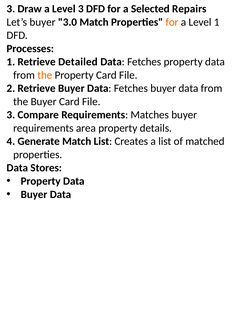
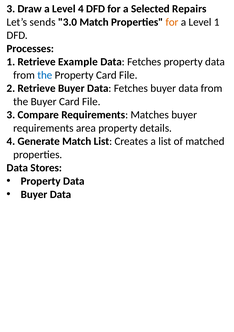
Level 3: 3 -> 4 (81, 9)
Let’s buyer: buyer -> sends (43, 22)
Detailed: Detailed -> Example (78, 62)
the colour: orange -> blue (45, 75)
